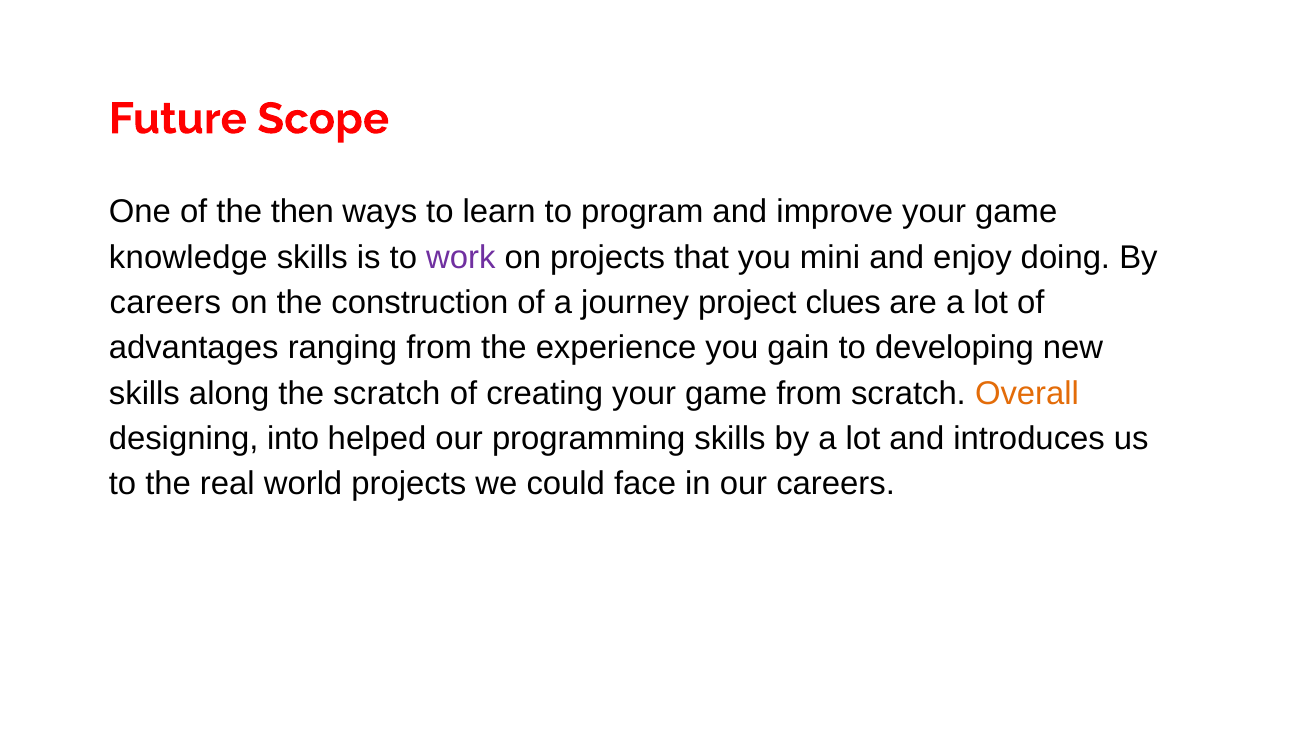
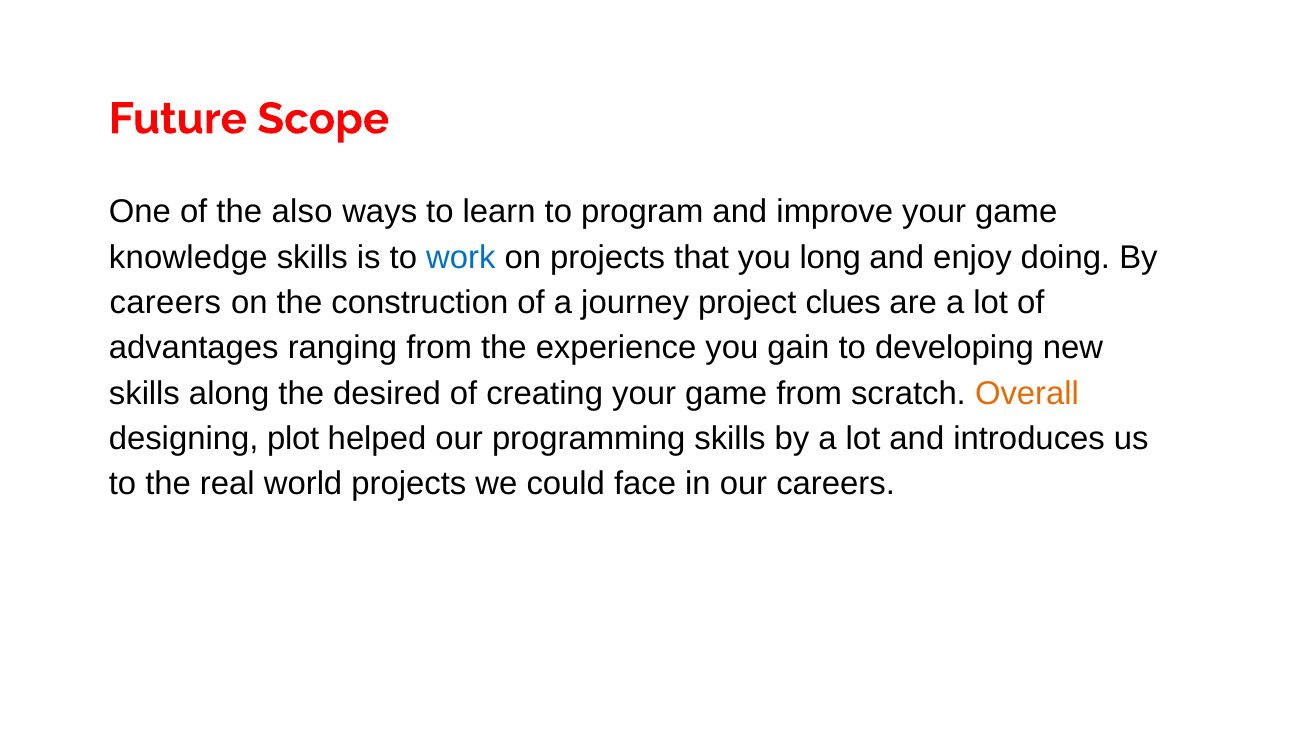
then: then -> also (302, 212)
work colour: purple -> blue (461, 257)
mini: mini -> long (830, 257)
the scratch: scratch -> desired (387, 393)
into: into -> plot (293, 439)
